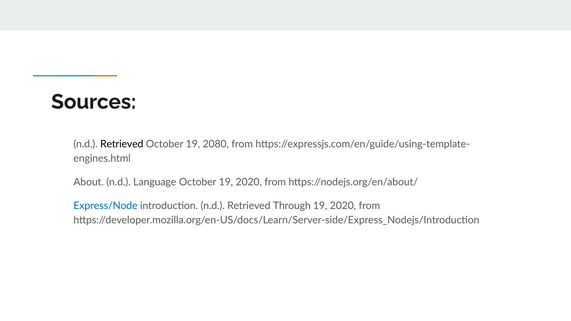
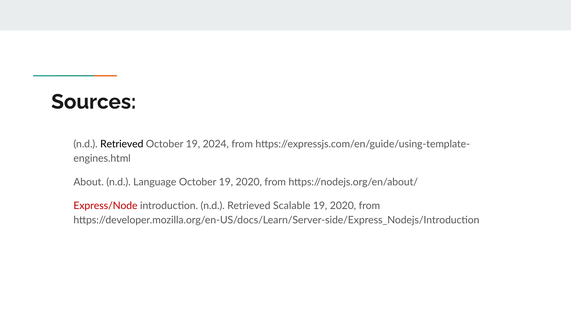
2080: 2080 -> 2024 (216, 144)
Express/Node colour: blue -> red (105, 206)
Through: Through -> Scalable (292, 206)
